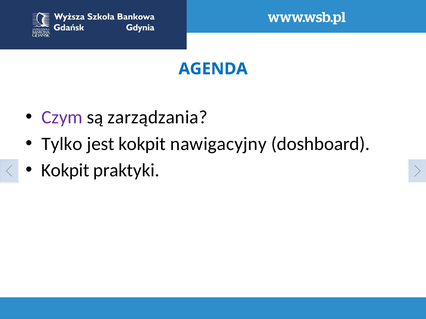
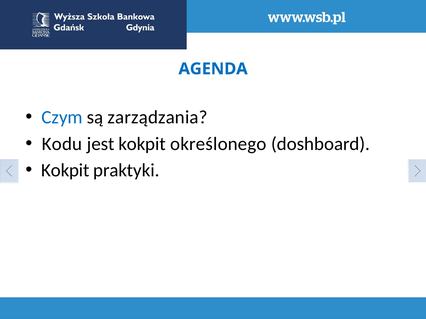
Czym colour: purple -> blue (62, 118)
Tylko: Tylko -> Kodu (62, 144)
nawigacyjny: nawigacyjny -> określonego (218, 144)
